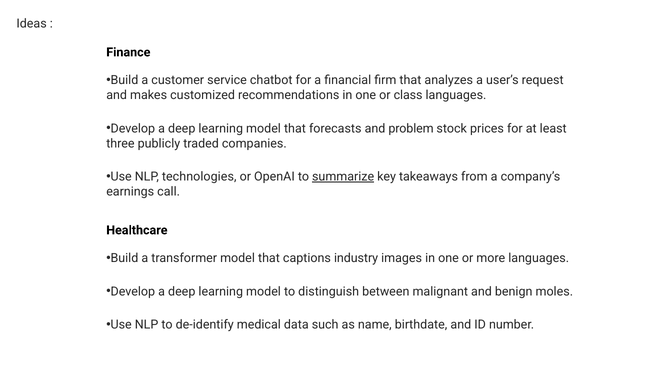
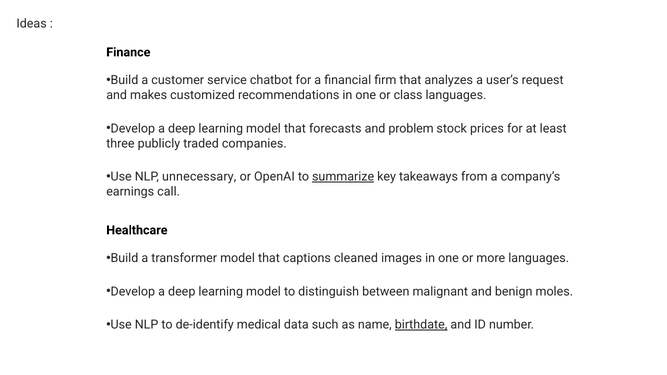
technologies: technologies -> unnecessary (199, 177)
industry: industry -> cleaned (356, 258)
birthdate underline: none -> present (421, 325)
